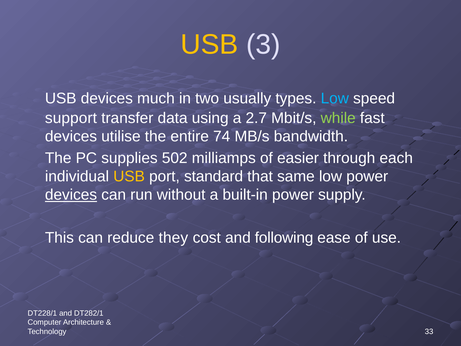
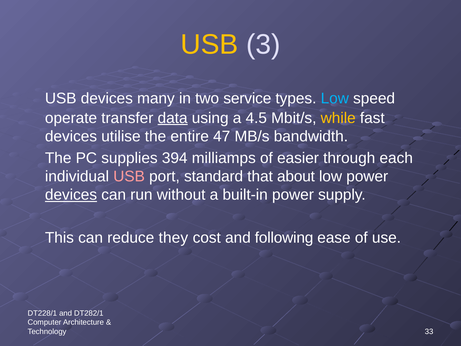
much: much -> many (156, 98)
usually: usually -> service (247, 98)
support: support -> operate (71, 118)
data underline: none -> present (173, 118)
2.7: 2.7 -> 4.5 (256, 118)
while colour: light green -> yellow (338, 118)
74: 74 -> 47 (222, 136)
502: 502 -> 394 (175, 158)
USB colour: yellow -> pink (129, 176)
same: same -> about (296, 176)
